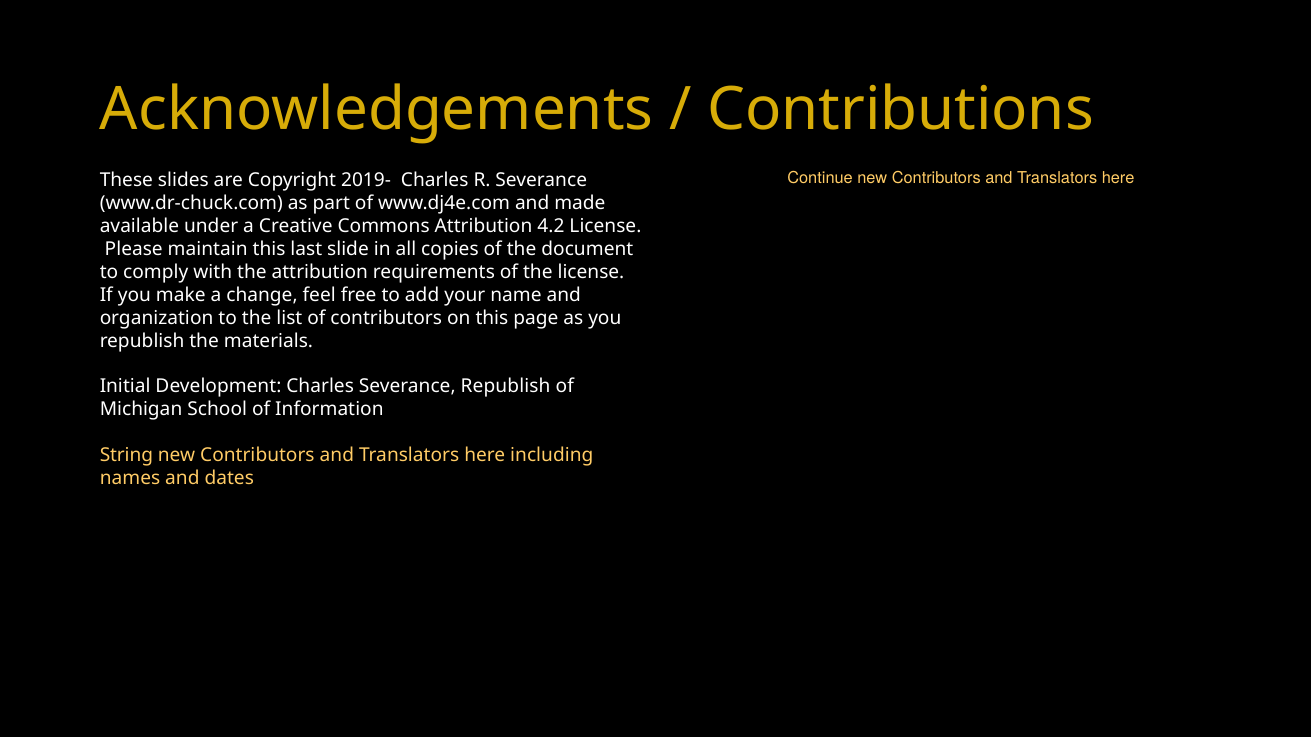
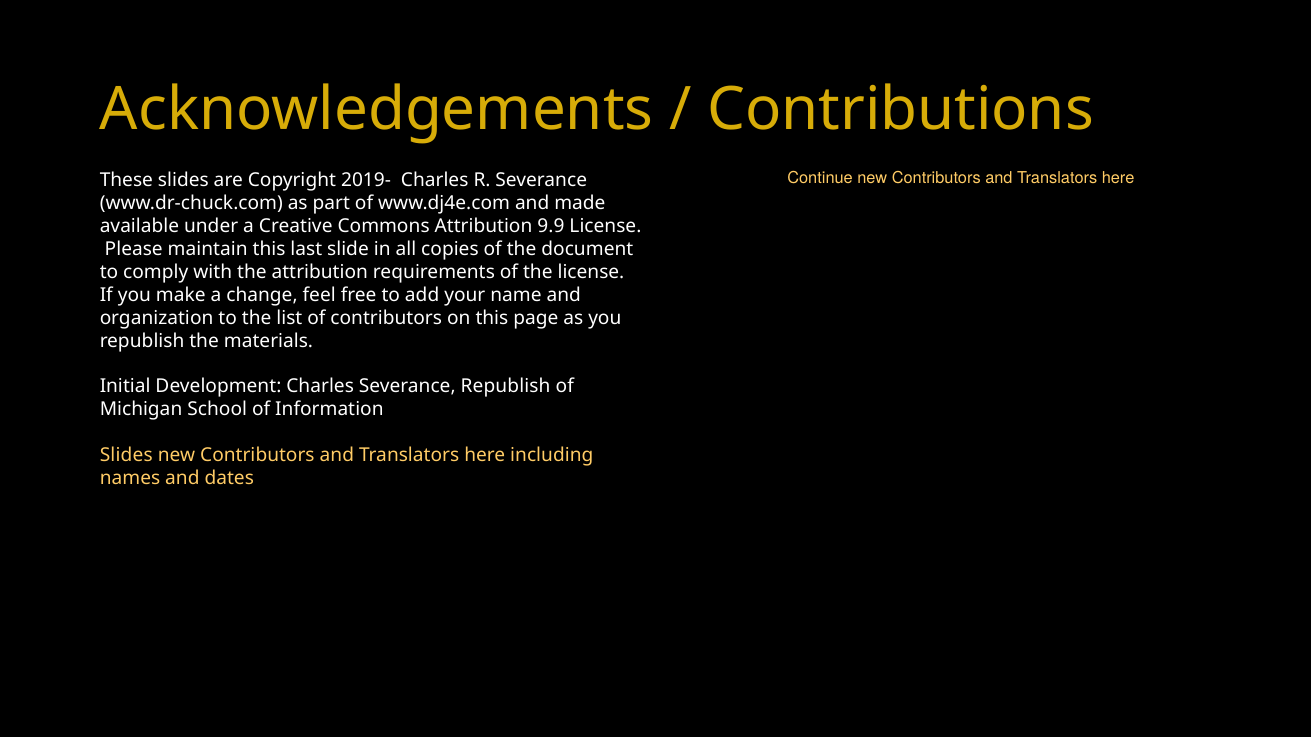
4.2: 4.2 -> 9.9 (551, 226)
String: String -> Slides (126, 456)
